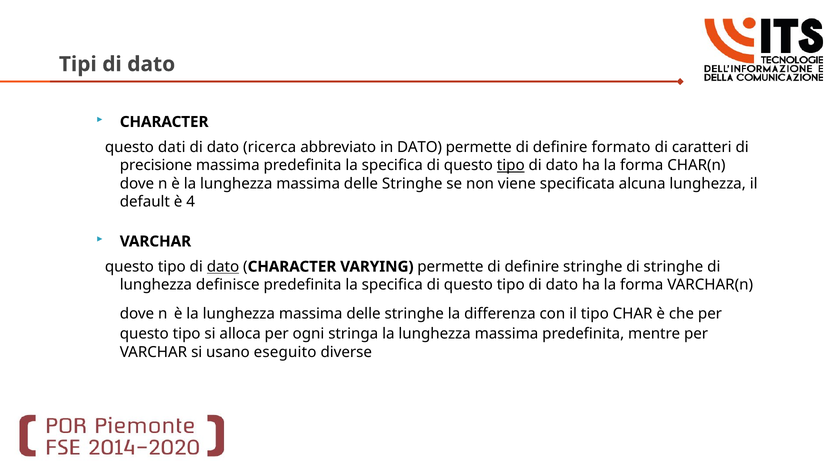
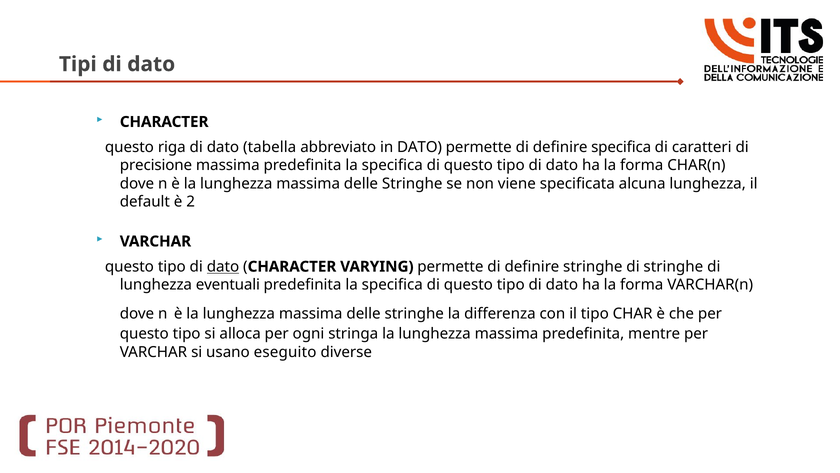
dati: dati -> riga (172, 147)
ricerca: ricerca -> tabella (270, 147)
definire formato: formato -> specifica (621, 147)
tipo underline: present -> none (511, 165)
4: 4 -> 2 (191, 202)
definisce: definisce -> eventuali (228, 285)
